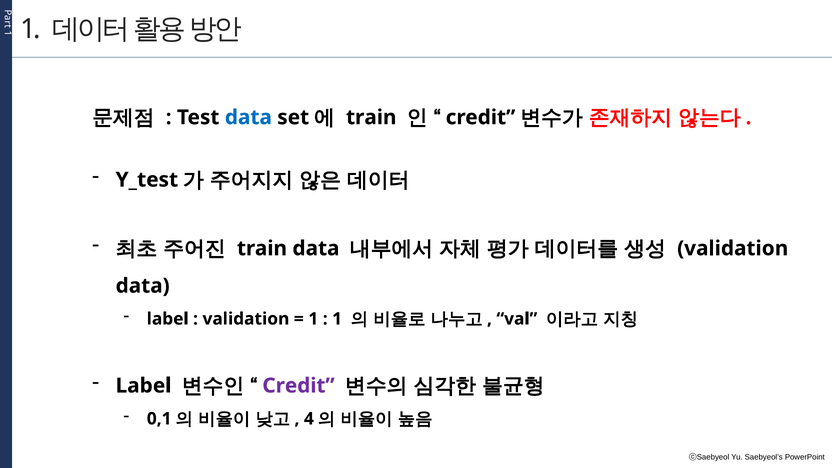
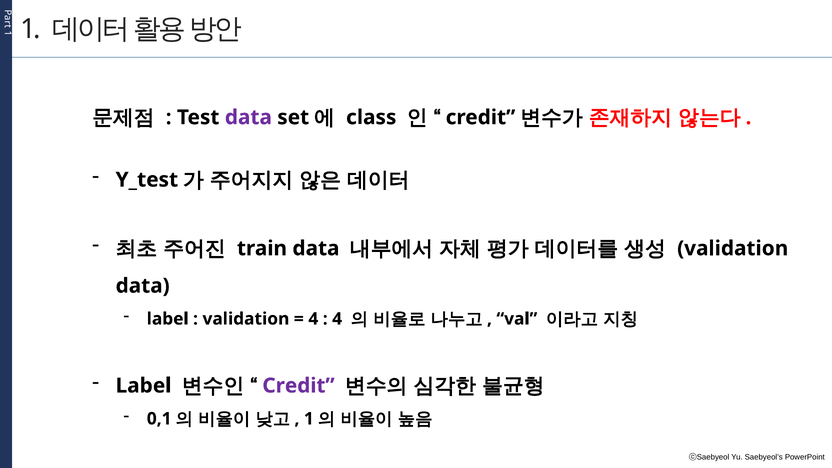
data colour: blue -> purple (248, 117)
train: train -> class (371, 117)
1: 1 -> 4 (313, 319)
1: 1 -> 4 (337, 319)
4: 4 -> 1 (309, 419)
